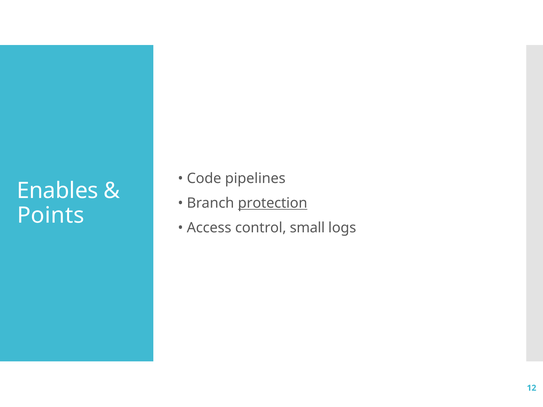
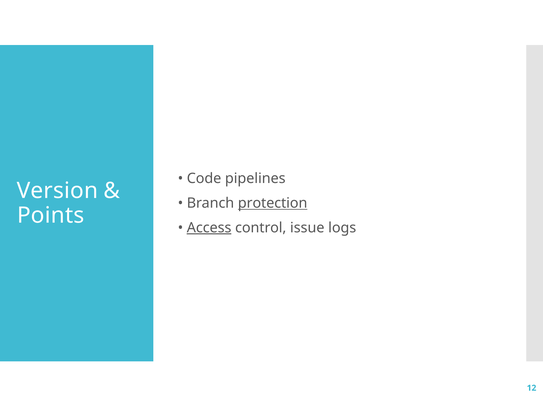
Enables: Enables -> Version (57, 191)
Access underline: none -> present (209, 228)
small: small -> issue (307, 228)
